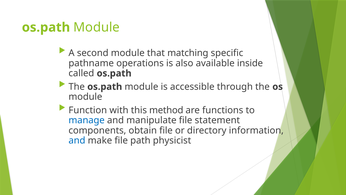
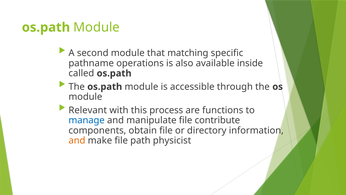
Function: Function -> Relevant (88, 110)
method: method -> process (166, 110)
statement: statement -> contribute (217, 120)
and colour: blue -> orange (77, 140)
